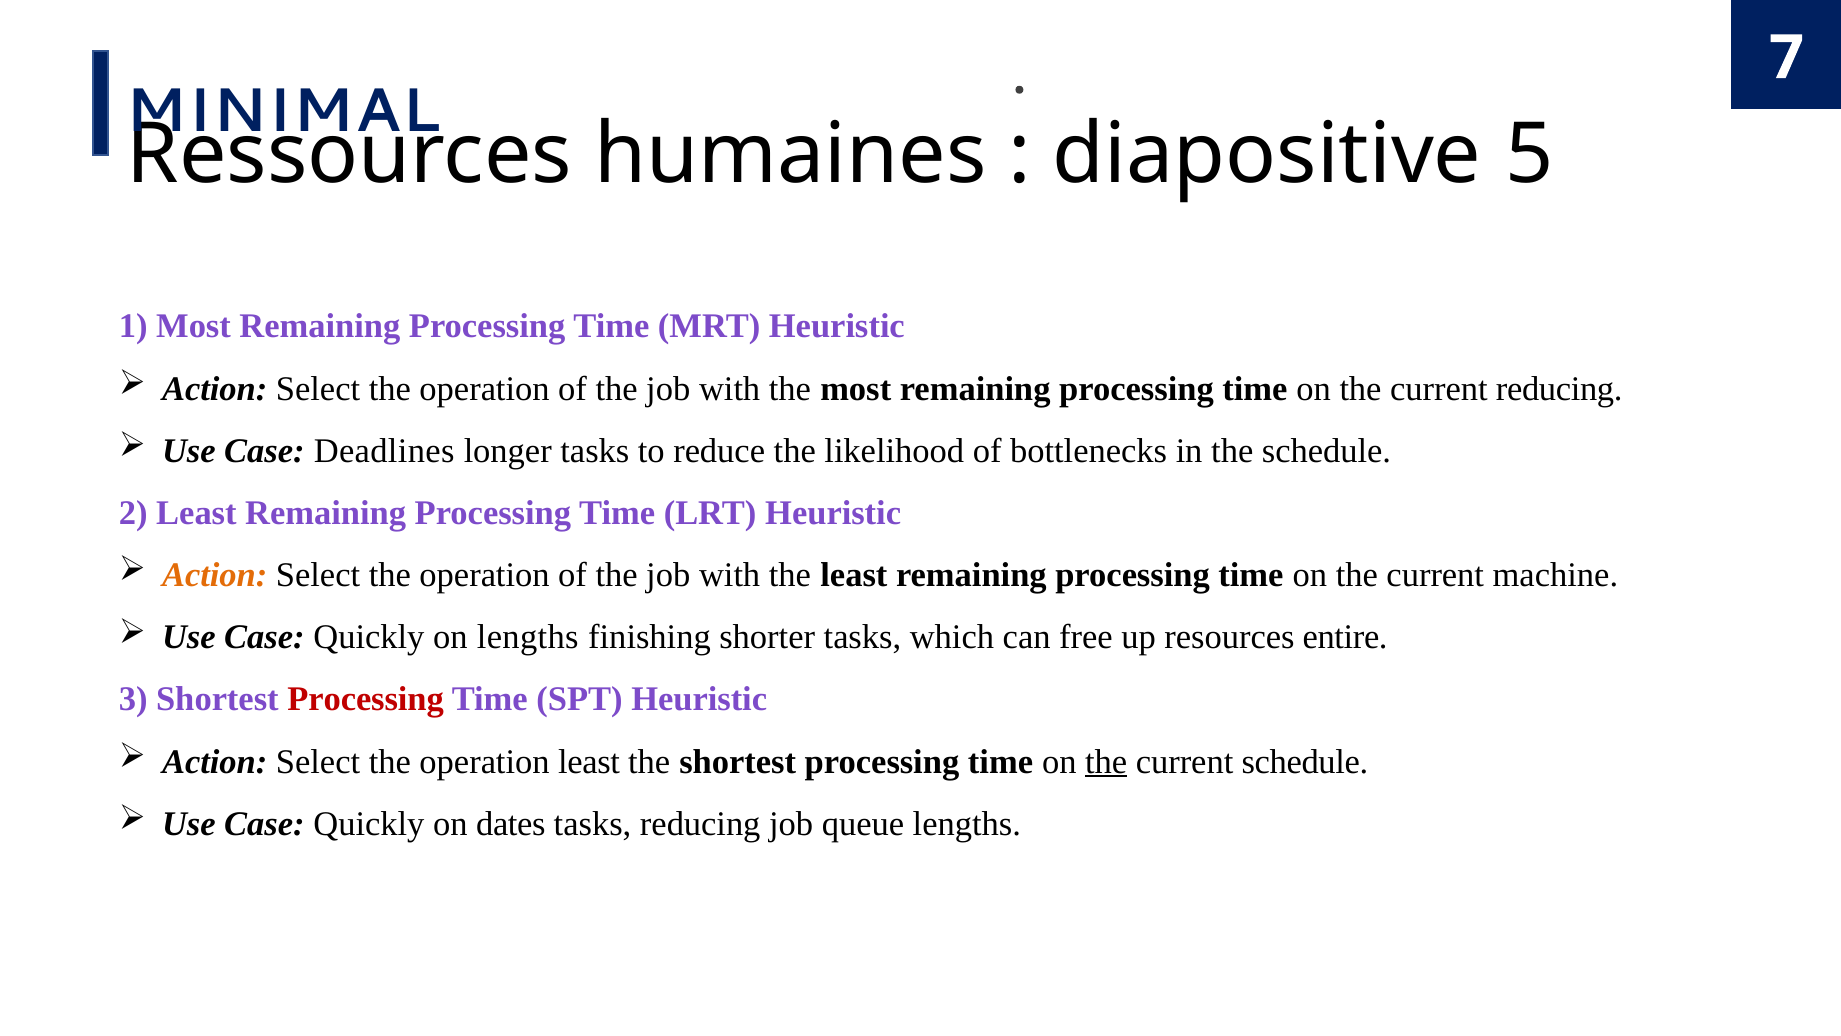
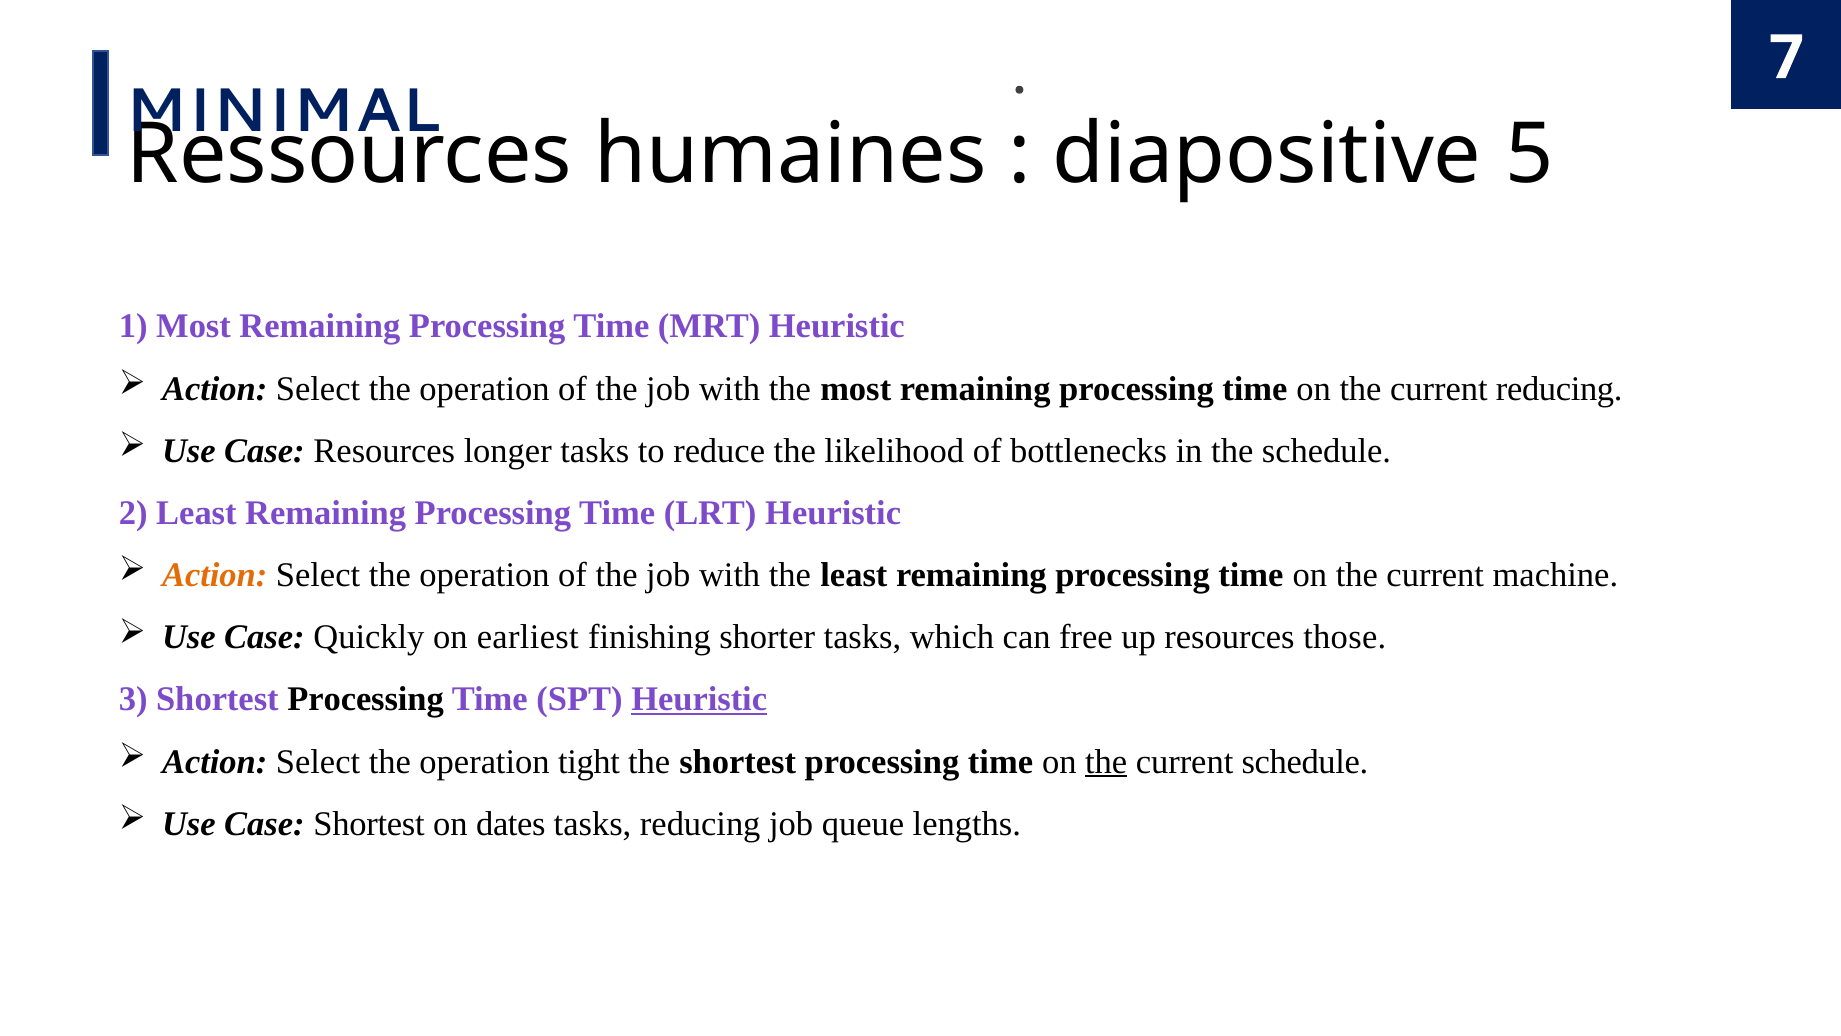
Case Deadlines: Deadlines -> Resources (384, 451)
on lengths: lengths -> earliest (528, 637)
entire: entire -> those (1345, 637)
Processing colour: red -> black (366, 699)
Heuristic underline: none -> present (699, 699)
operation least: least -> tight (589, 761)
Quickly: Quickly -> Shortest (369, 823)
